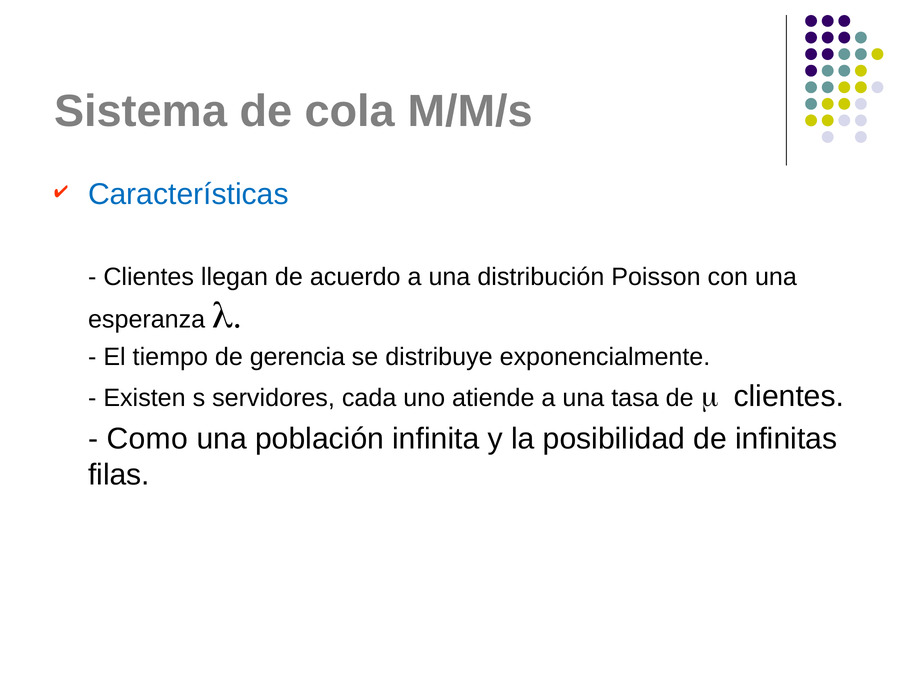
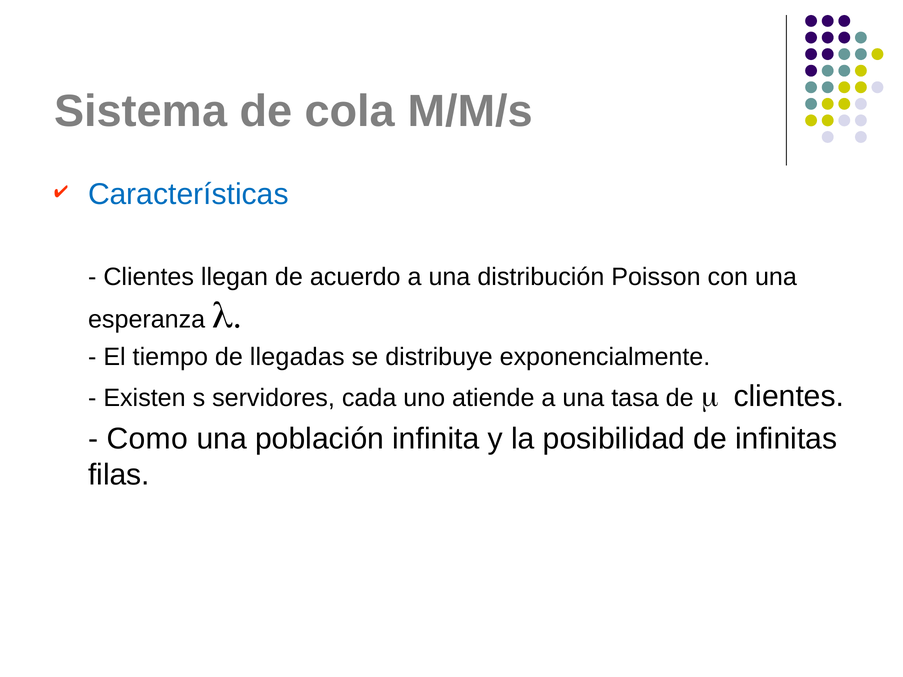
gerencia: gerencia -> llegadas (297, 357)
